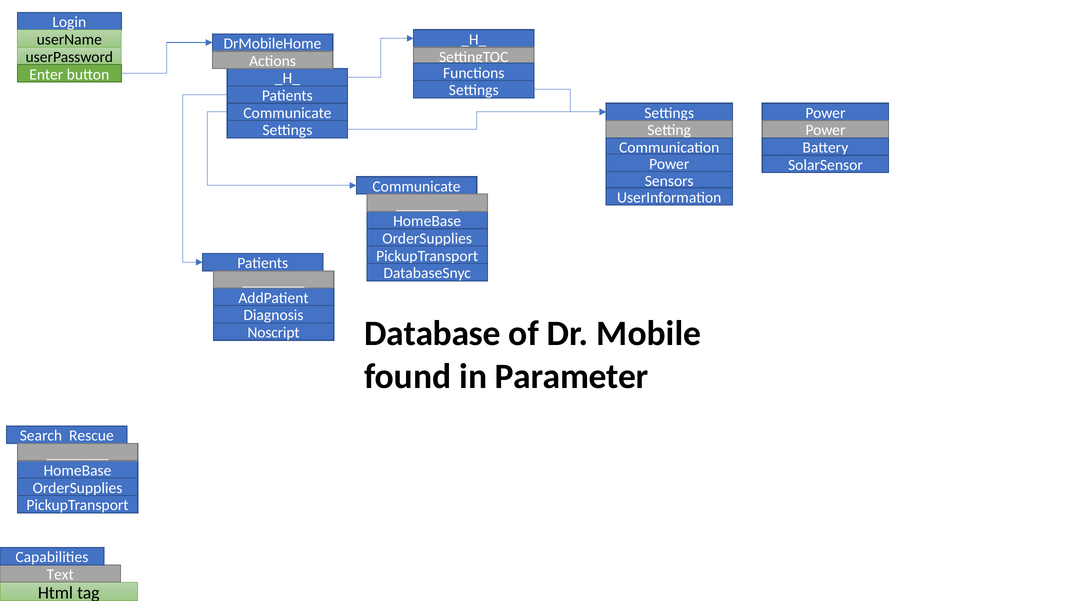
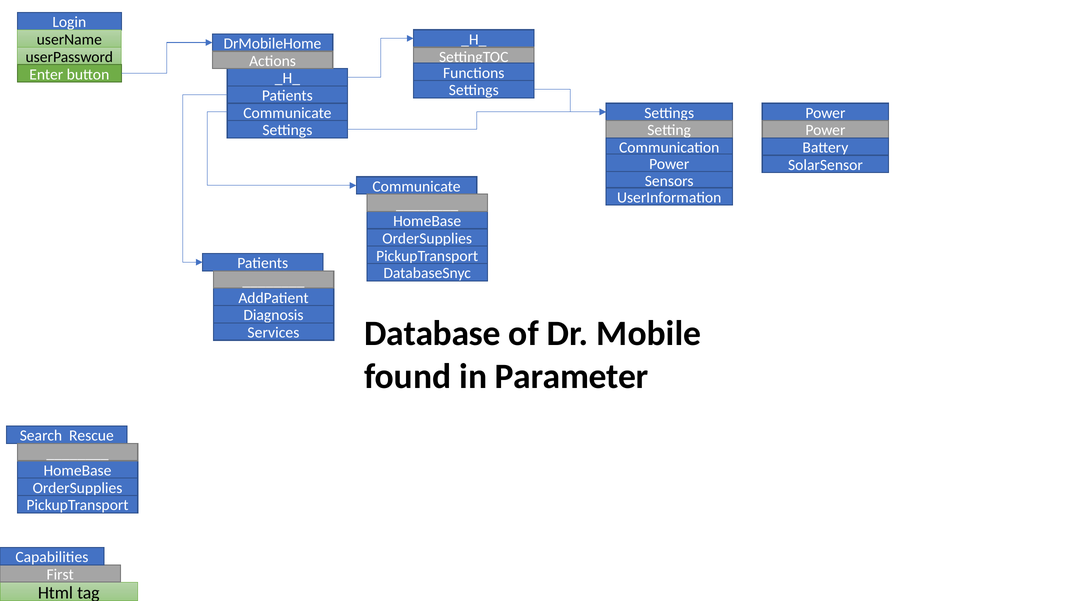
Noscript: Noscript -> Services (273, 333)
Text: Text -> First (60, 574)
